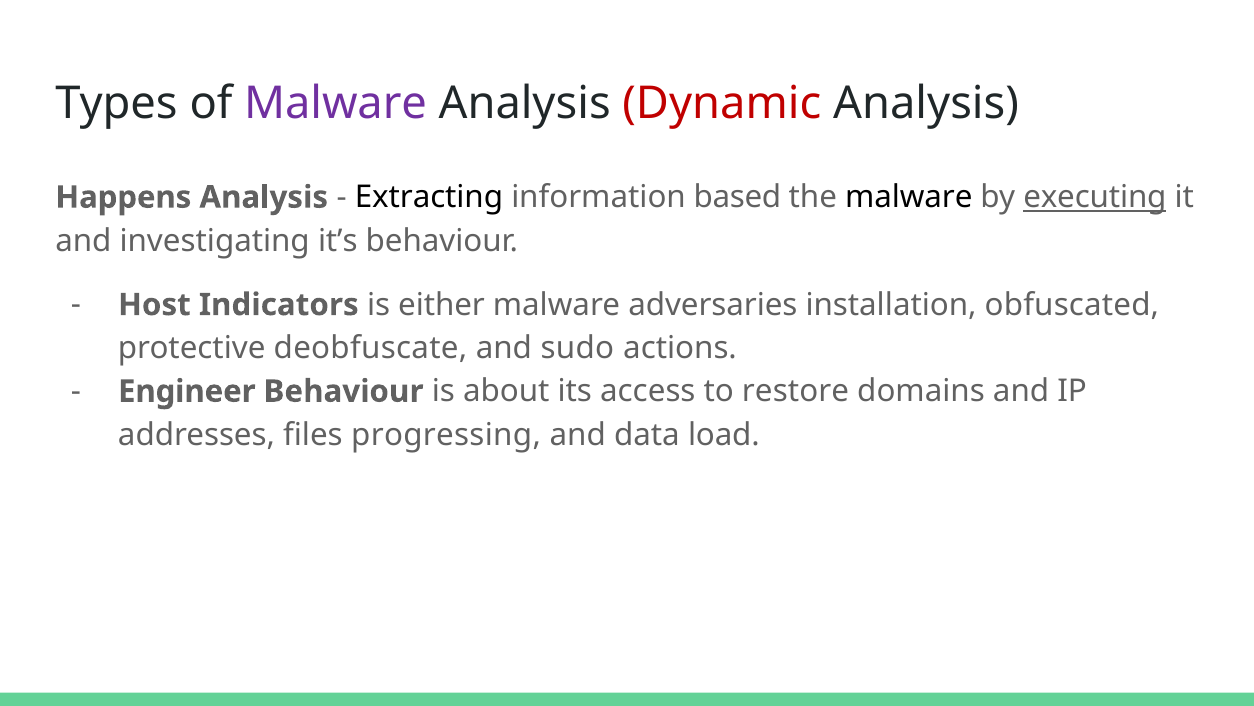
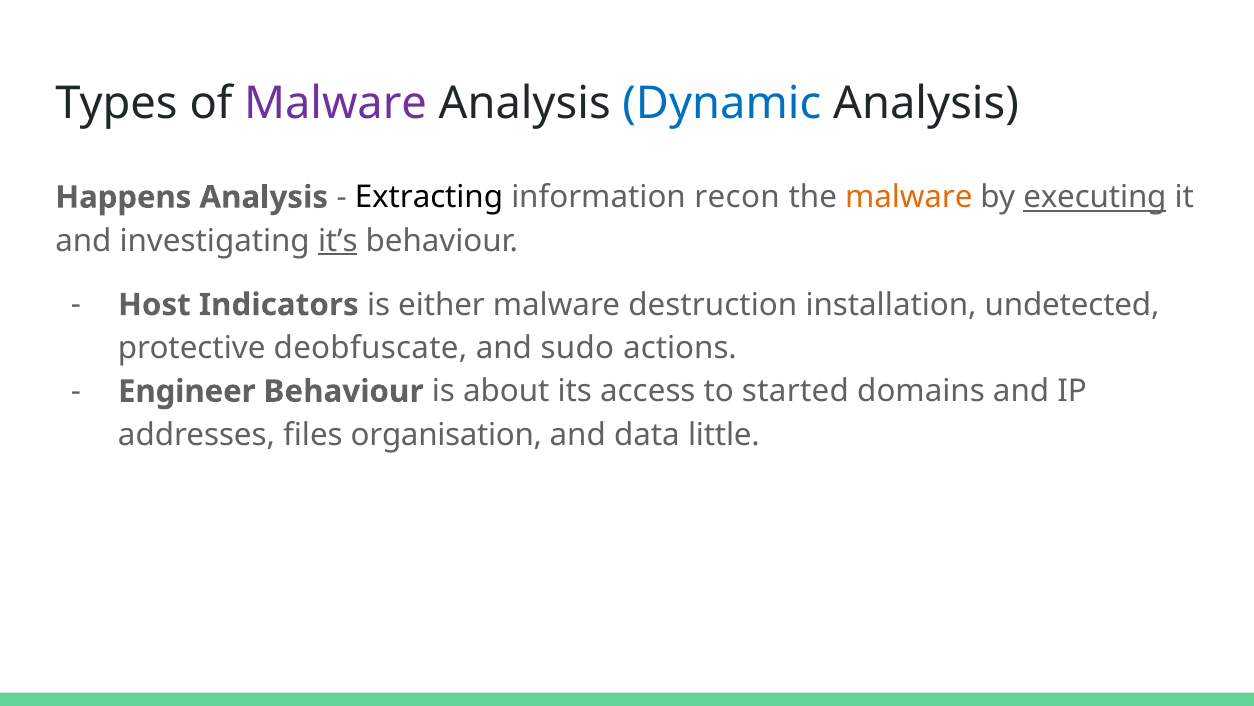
Dynamic colour: red -> blue (722, 104)
based: based -> recon (737, 197)
malware colour: black -> orange (909, 197)
it’s underline: none -> present (338, 240)
adversaries: adversaries -> destruction (713, 305)
obfuscated: obfuscated -> undetected (1072, 305)
restore: restore -> started (795, 391)
progressing: progressing -> organisation (446, 434)
load: load -> little (724, 434)
